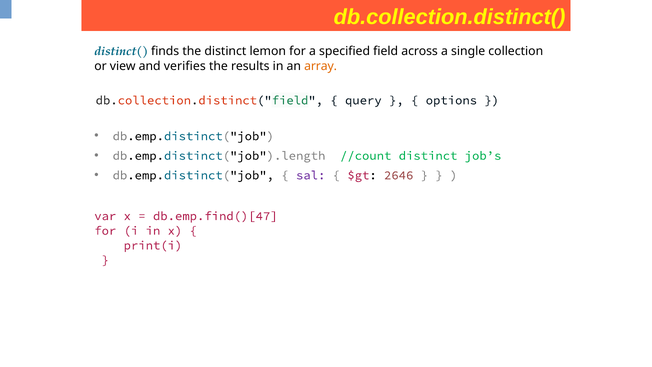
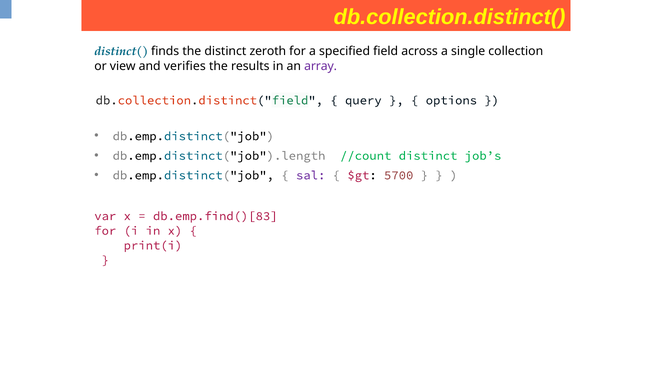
lemon: lemon -> zeroth (268, 51)
array colour: orange -> purple (321, 66)
2646: 2646 -> 5700 (399, 175)
db.emp.find()[47: db.emp.find()[47 -> db.emp.find()[83 (215, 216)
